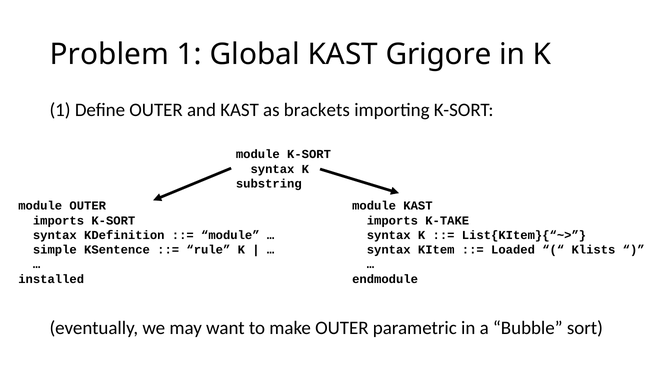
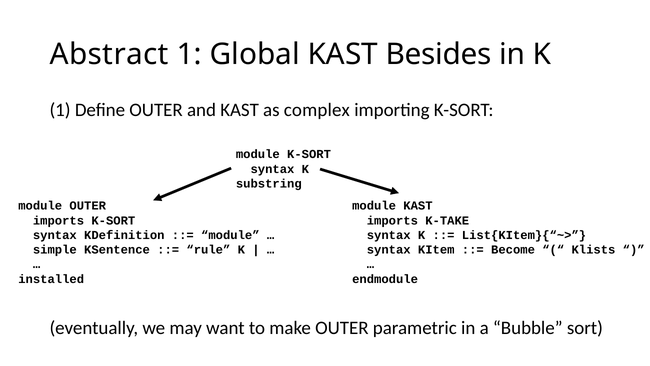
Problem: Problem -> Abstract (109, 55)
Grigore: Grigore -> Besides (439, 55)
brackets: brackets -> complex (317, 110)
Loaded: Loaded -> Become (513, 250)
